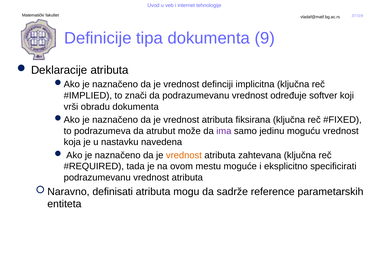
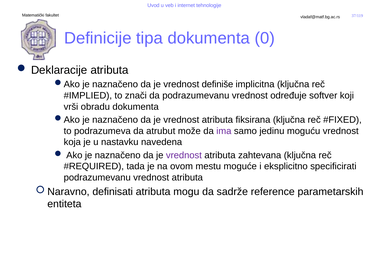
9: 9 -> 0 (265, 38)
definciji: definciji -> definiše (217, 84)
vrednost colour: orange -> purple (184, 155)
